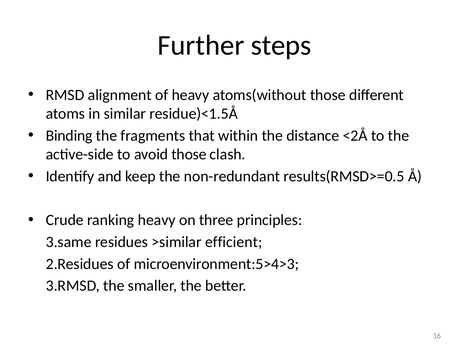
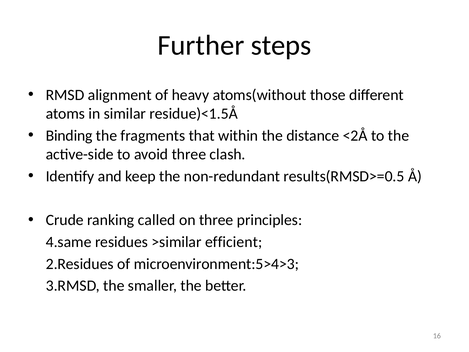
avoid those: those -> three (189, 154)
ranking heavy: heavy -> called (157, 220)
3.same: 3.same -> 4.same (69, 242)
